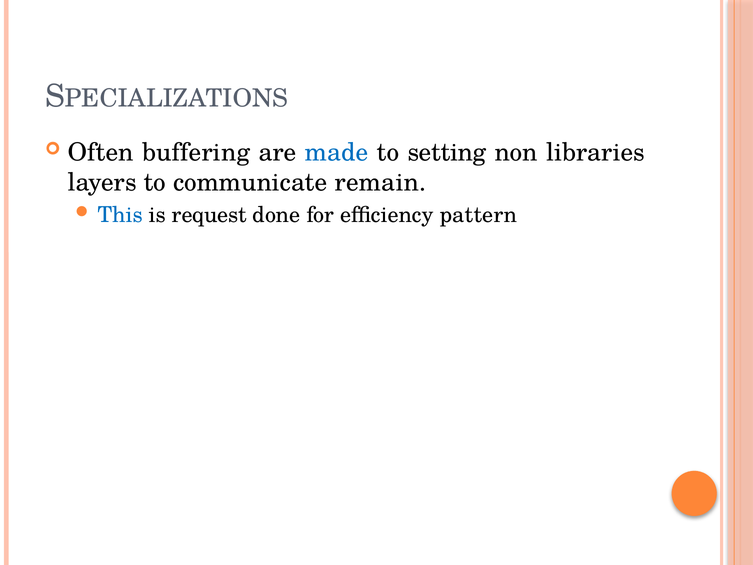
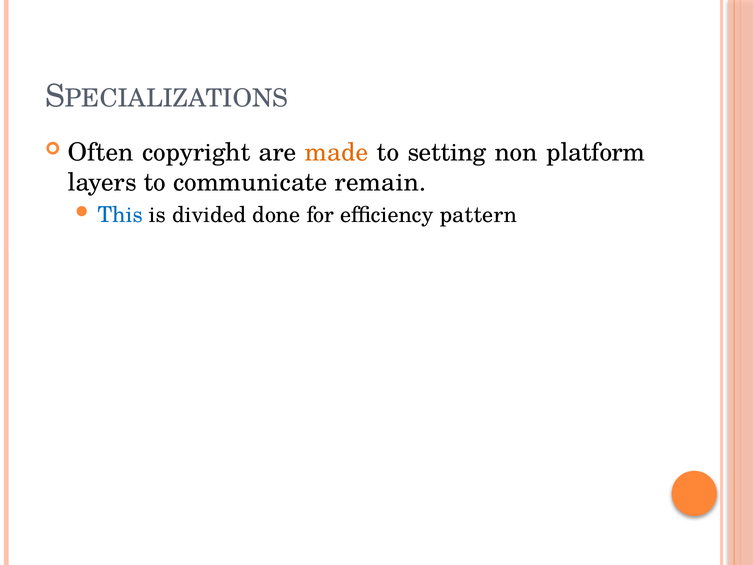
buffering: buffering -> copyright (196, 152)
made colour: blue -> orange (336, 152)
libraries: libraries -> platform (596, 152)
request: request -> divided (209, 215)
